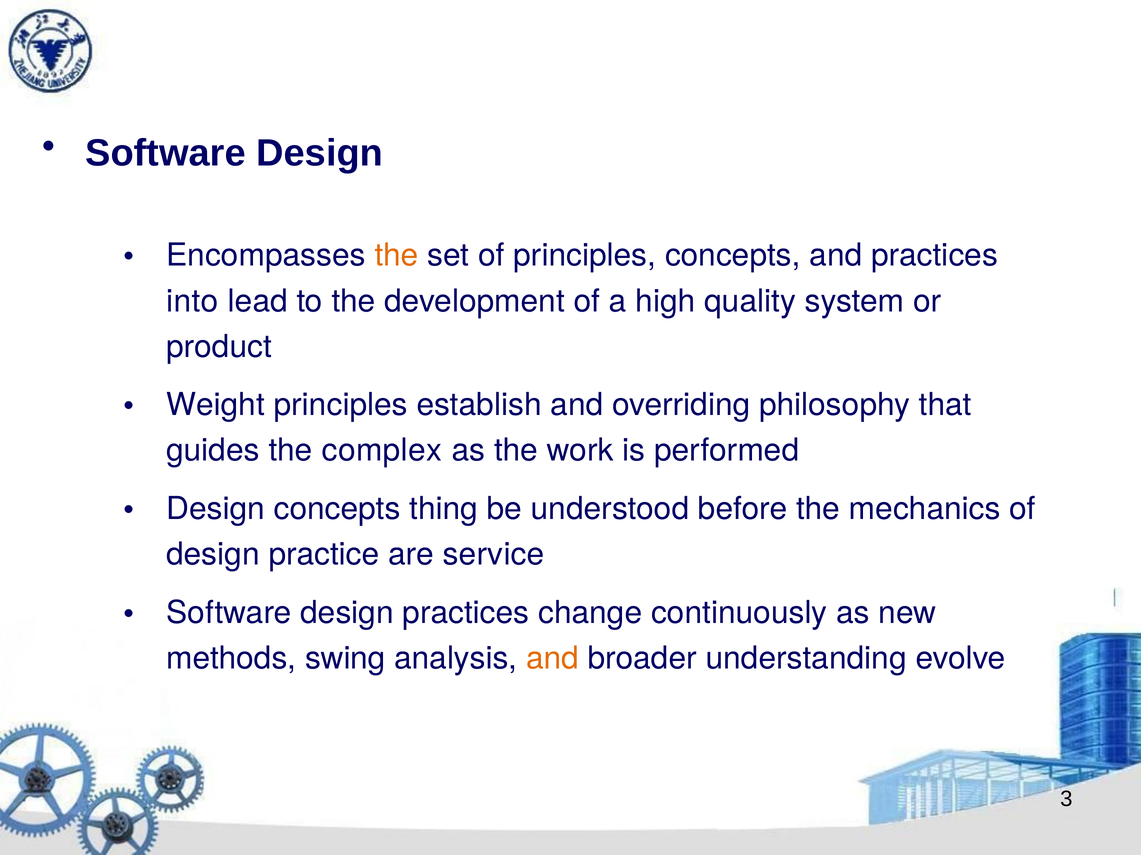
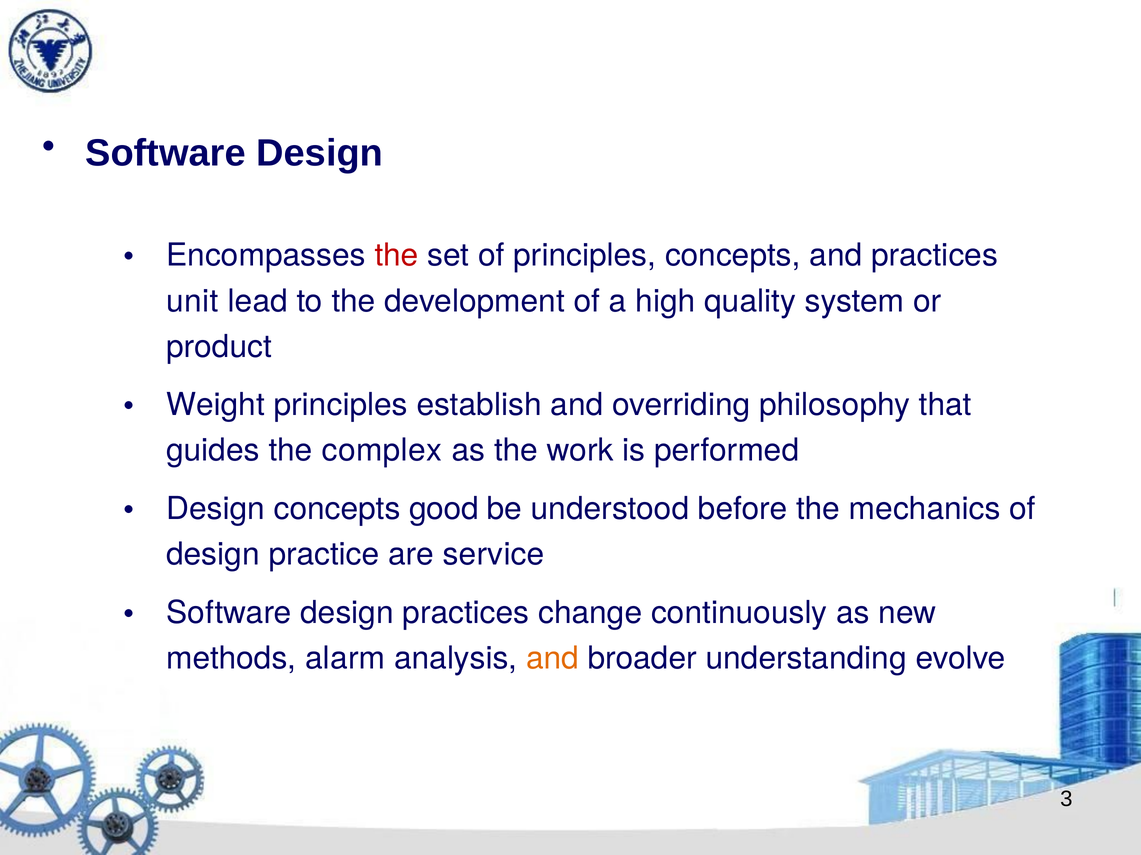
the colour: orange -> red (396, 256)
into: into -> unit (192, 301)
thing: thing -> good (444, 509)
swing: swing -> alarm (345, 659)
